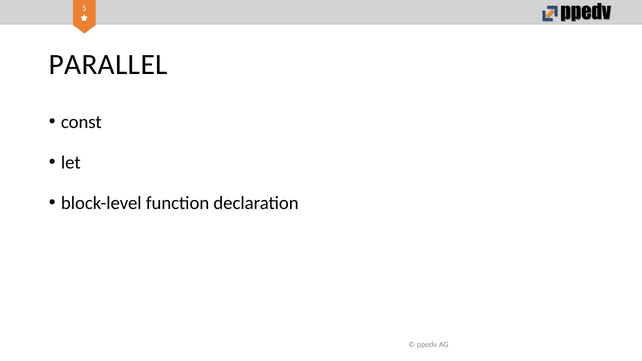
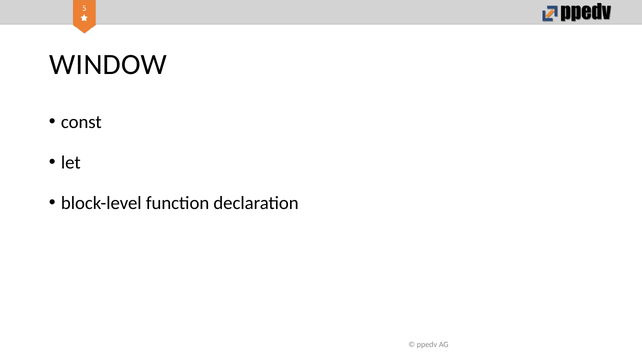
PARALLEL: PARALLEL -> WINDOW (108, 65)
